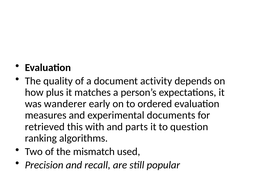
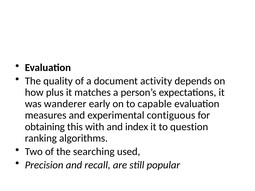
ordered: ordered -> capable (155, 104)
documents: documents -> contiguous (171, 115)
retrieved: retrieved -> obtaining (45, 127)
parts: parts -> index (137, 127)
mismatch: mismatch -> searching (94, 152)
